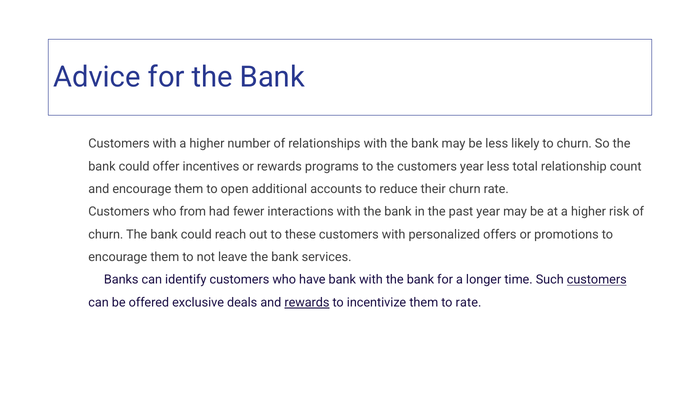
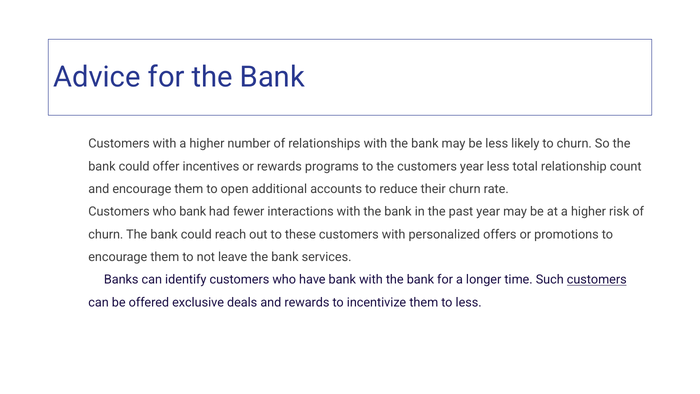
who from: from -> bank (193, 212)
rewards underline: present -> none (307, 302)
to rate: rate -> less (469, 302)
